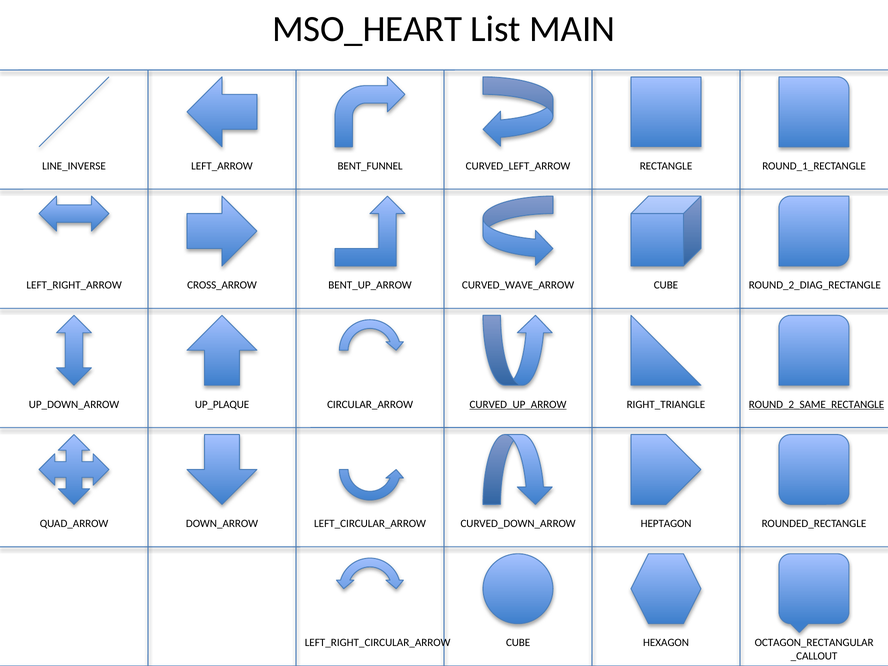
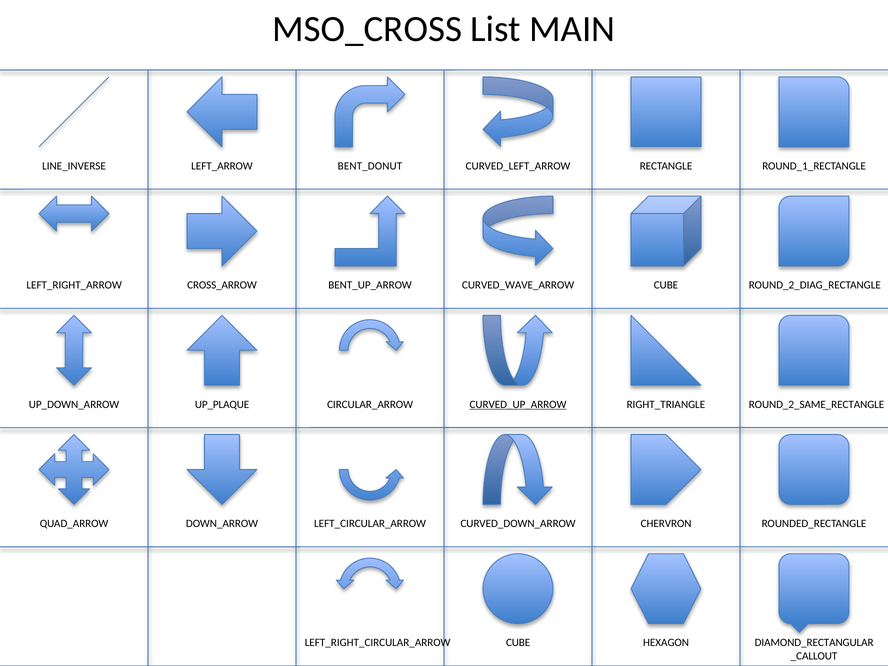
MSO_HEART: MSO_HEART -> MSO_CROSS (367, 29)
BENT_FUNNEL: BENT_FUNNEL -> BENT_DONUT (370, 166)
ROUND_2_SAME_RECTANGLE underline: present -> none (817, 404)
HEPTAGON: HEPTAGON -> CHERVRON (666, 524)
OCTAGON_RECTANGULAR: OCTAGON_RECTANGULAR -> DIAMOND_RECTANGULAR (814, 643)
